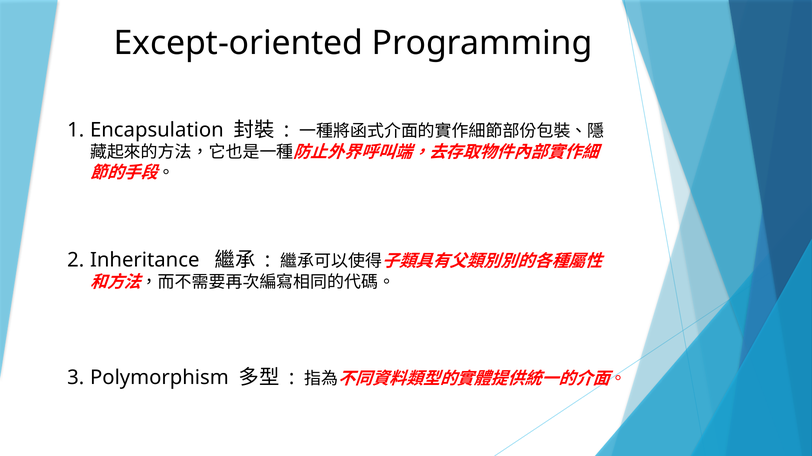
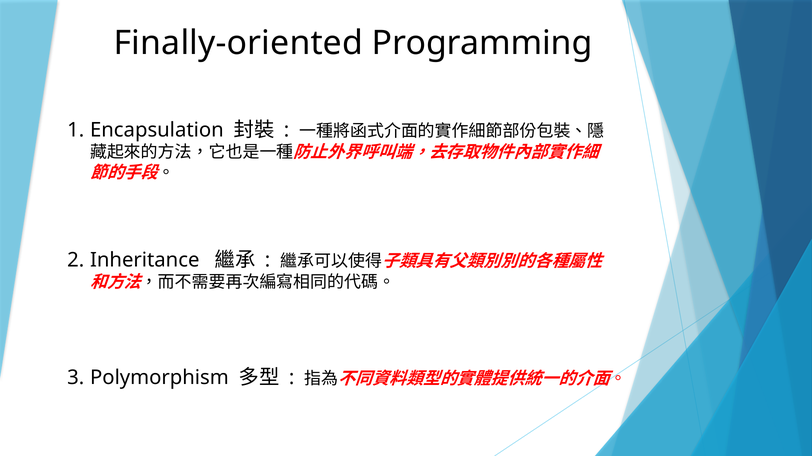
Except-oriented: Except-oriented -> Finally-oriented (238, 43)
